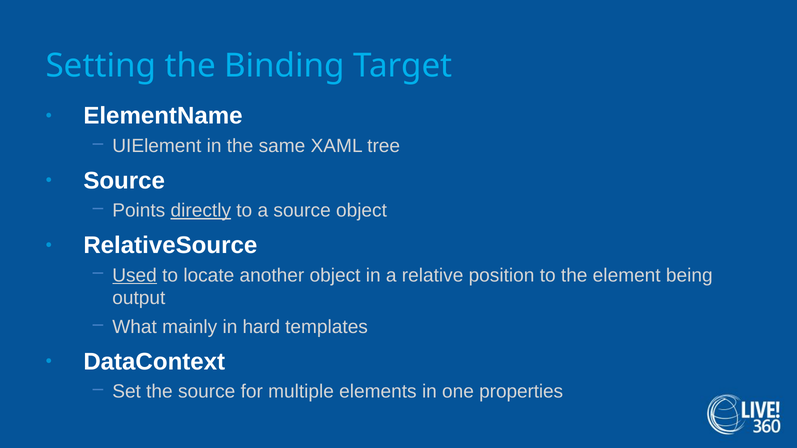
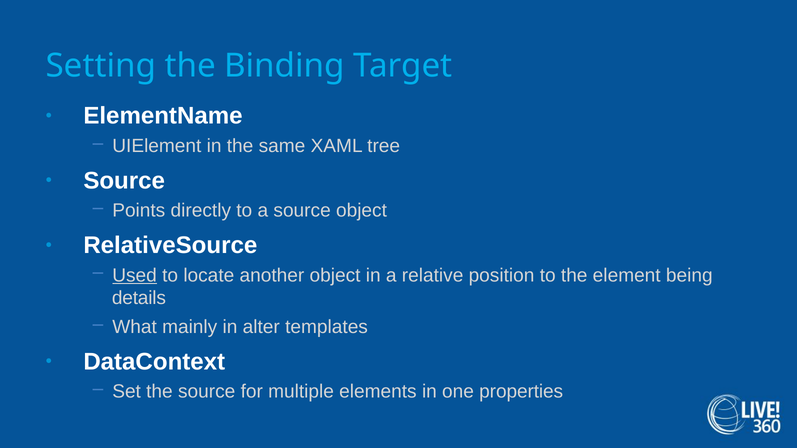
directly underline: present -> none (201, 211)
output: output -> details (139, 298)
hard: hard -> alter (261, 327)
